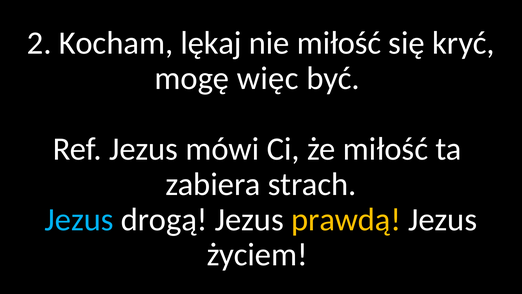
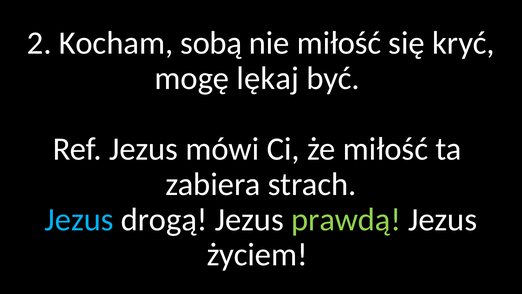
lękaj: lękaj -> sobą (211, 43)
więc: więc -> lękaj (268, 78)
prawdą colour: yellow -> light green (346, 219)
